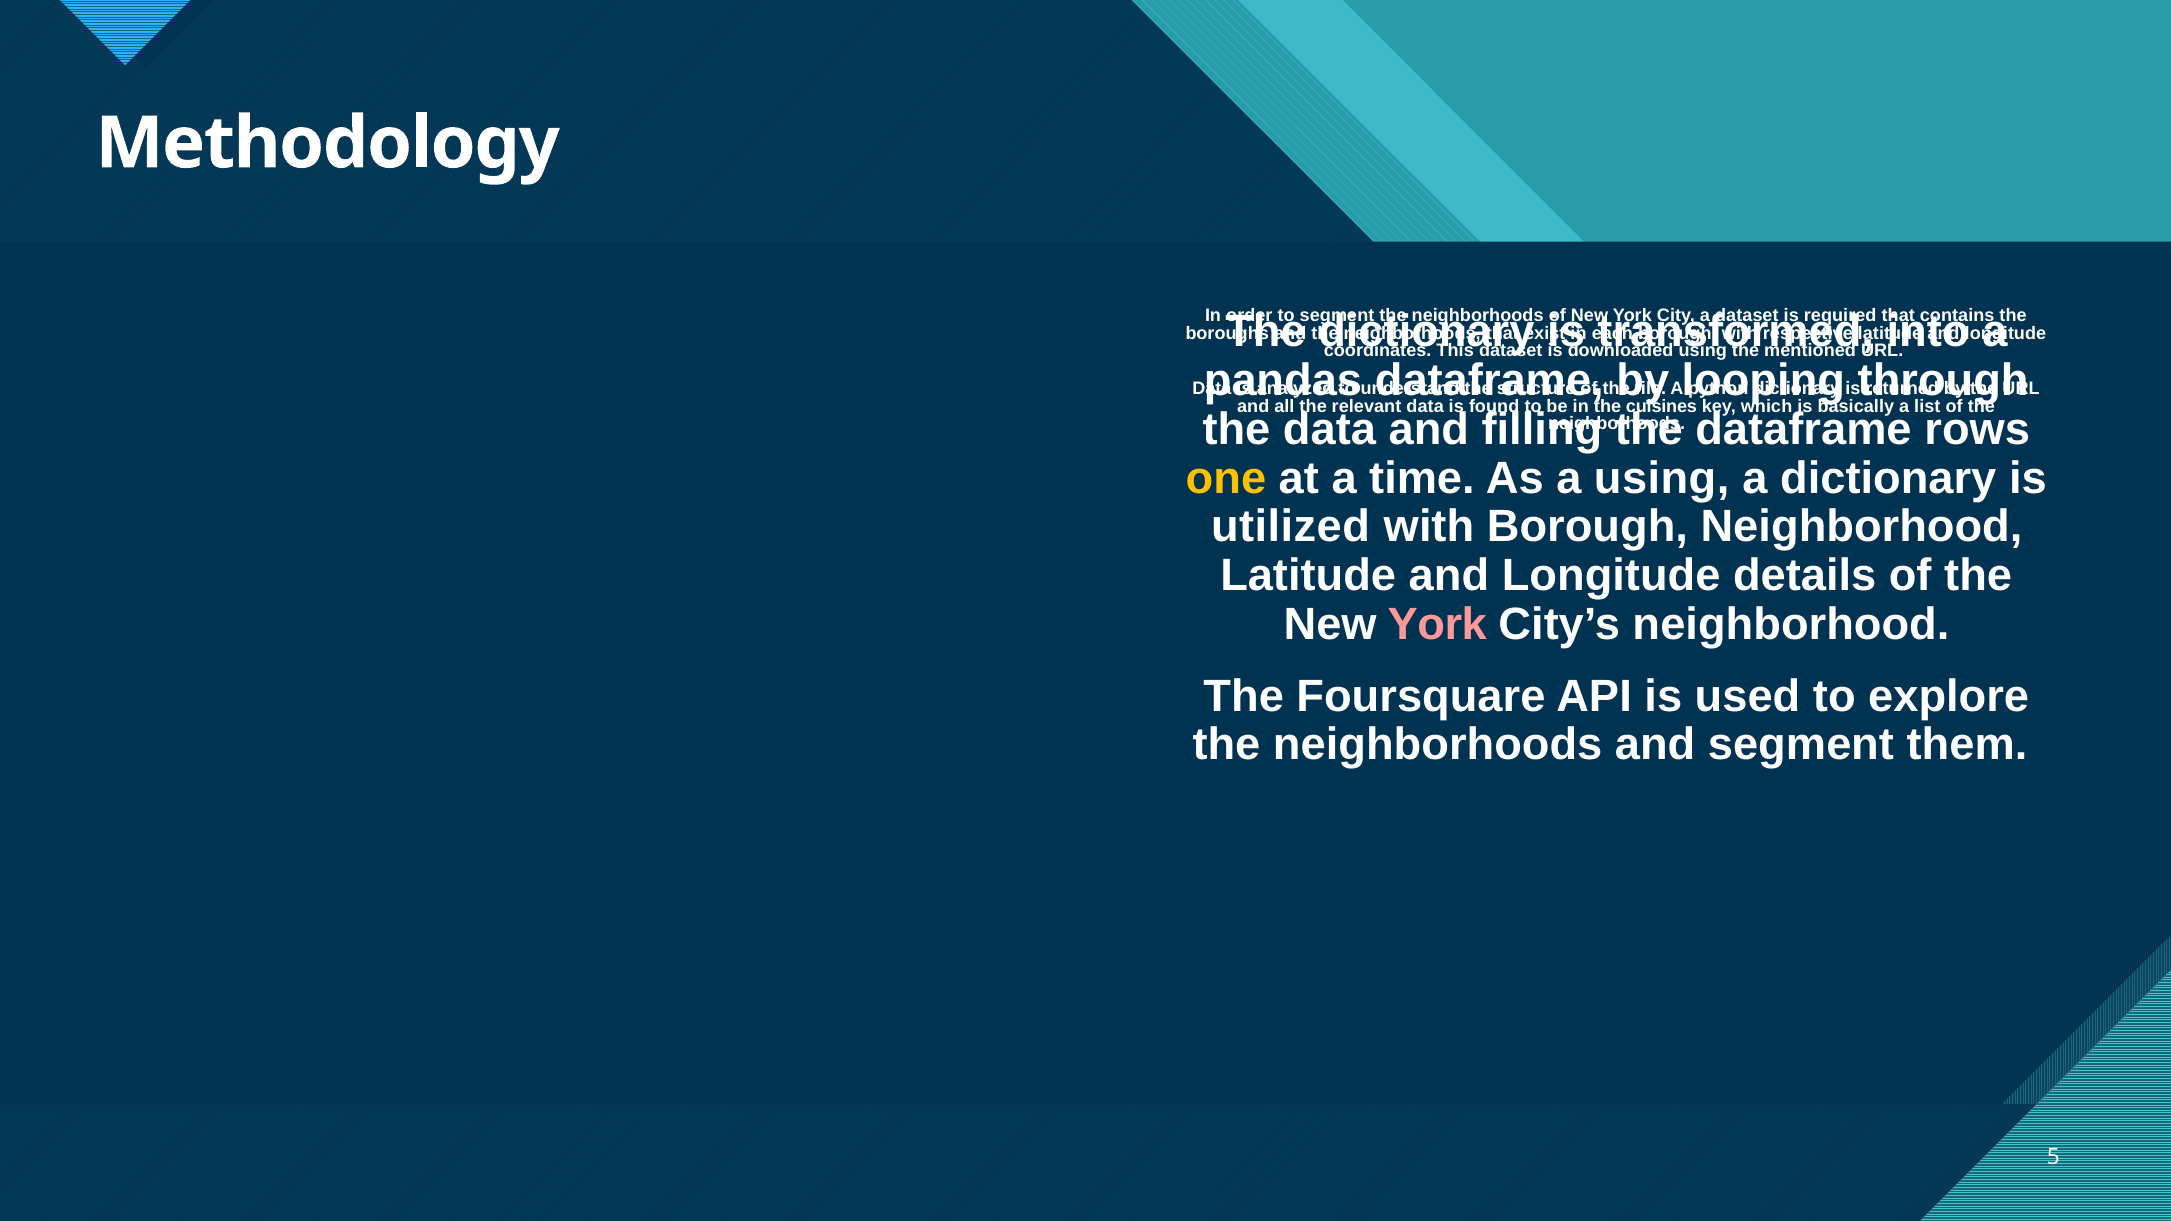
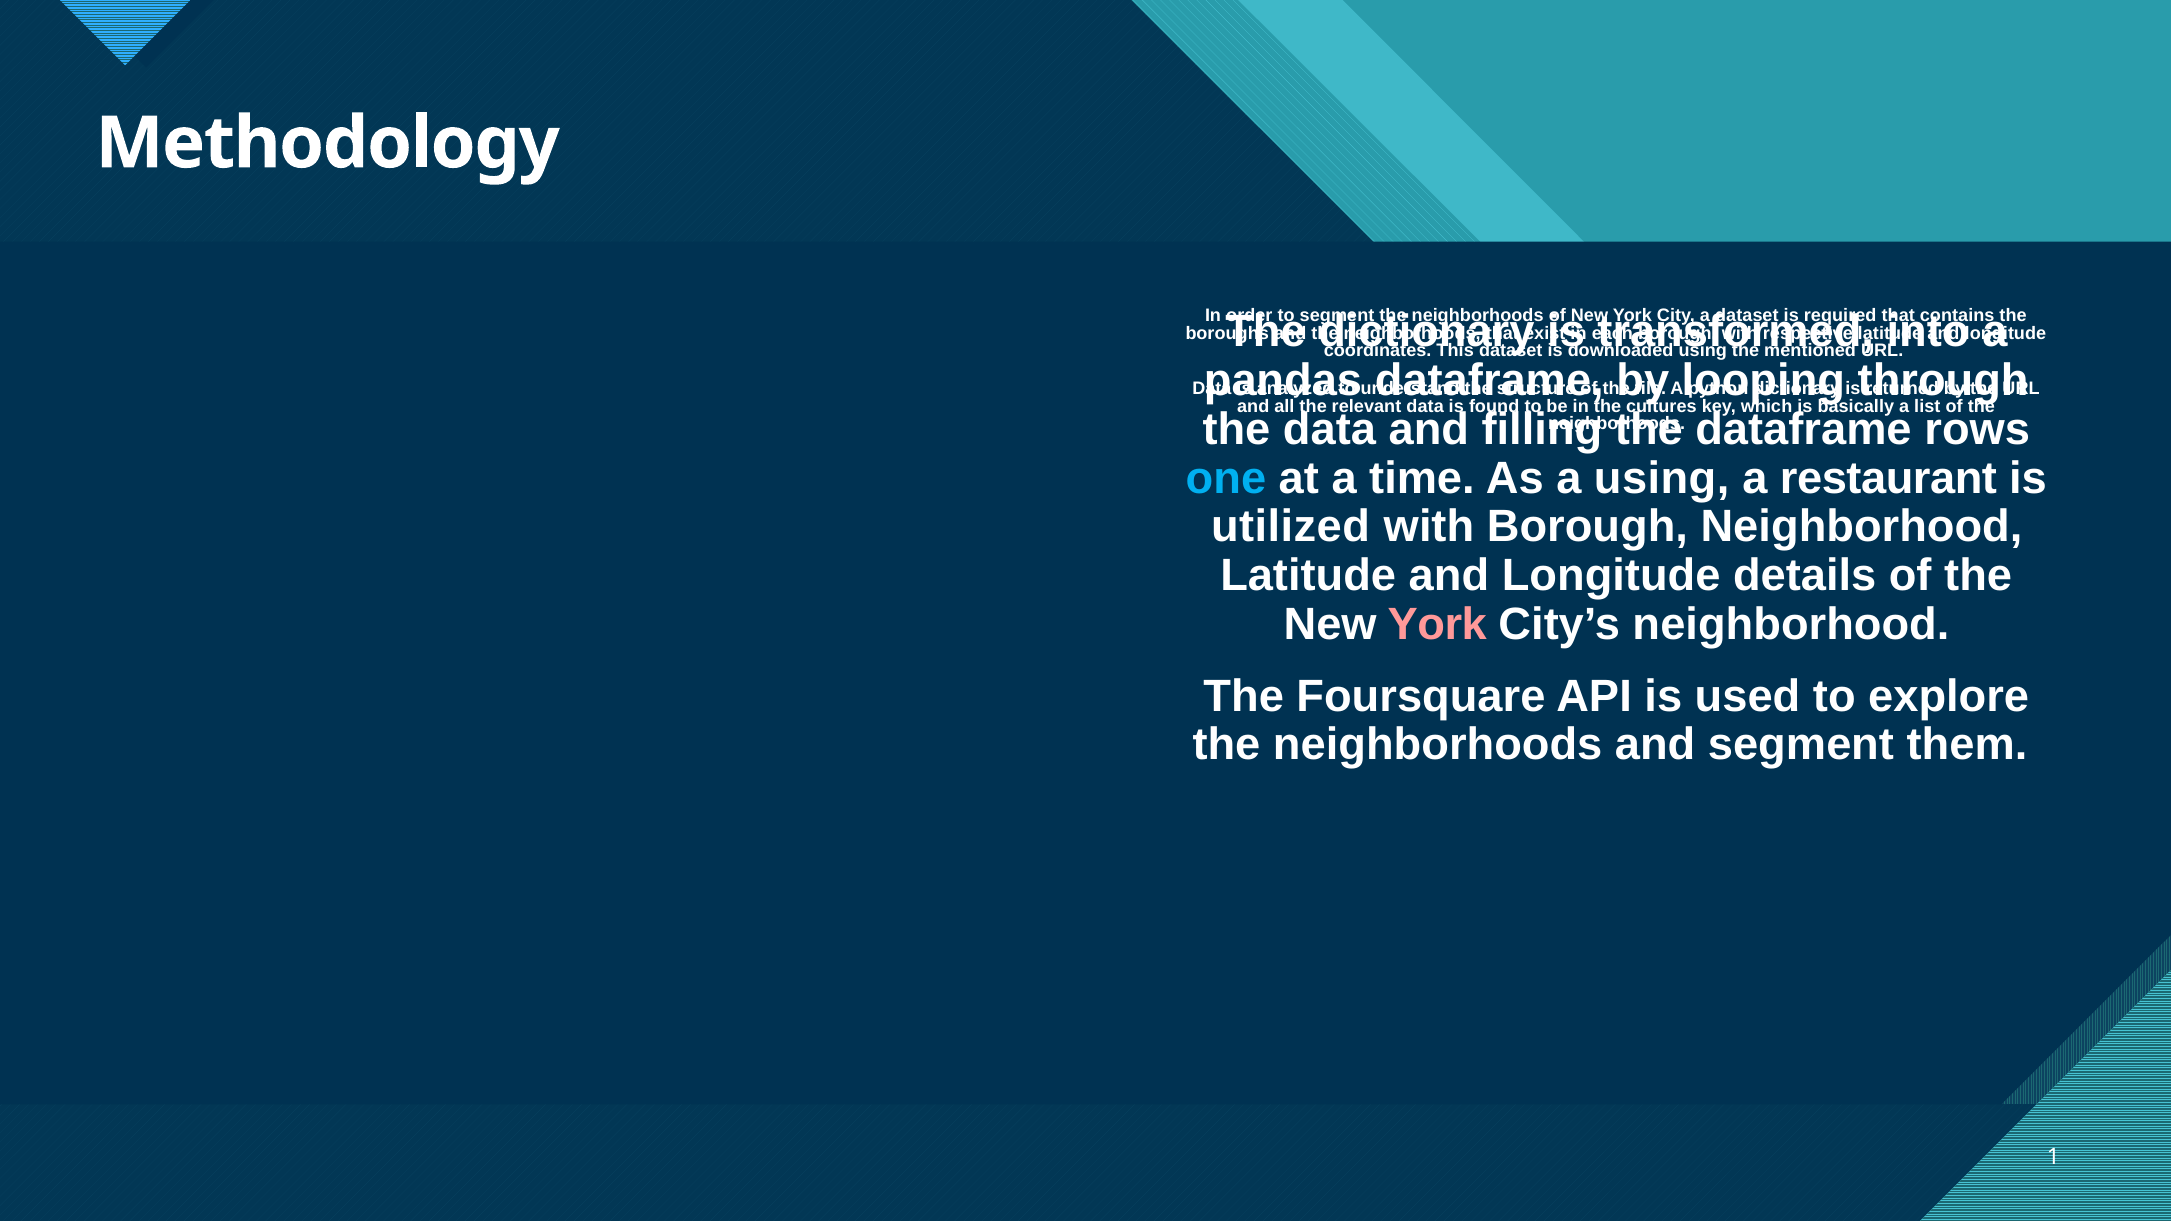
cuisines: cuisines -> cultures (1661, 406)
one colour: yellow -> light blue (1226, 478)
a dictionary: dictionary -> restaurant (1888, 478)
5: 5 -> 1 (2053, 1157)
